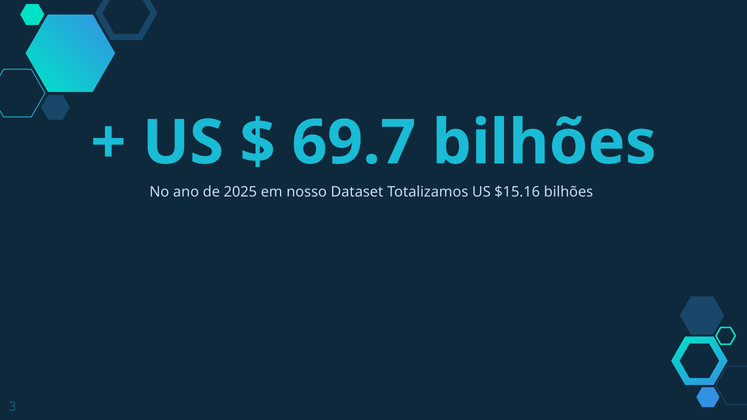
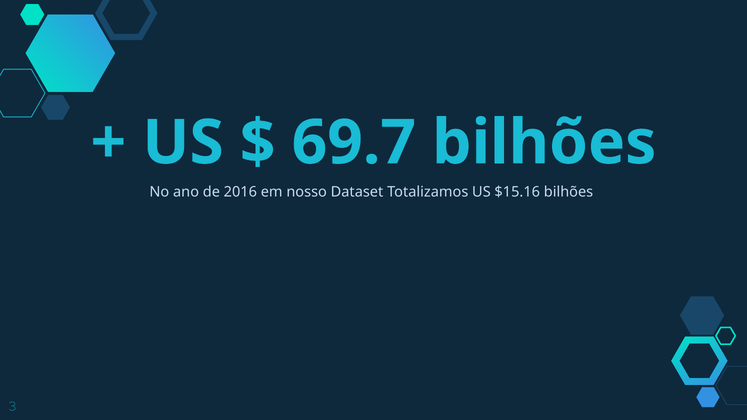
2025: 2025 -> 2016 (240, 192)
